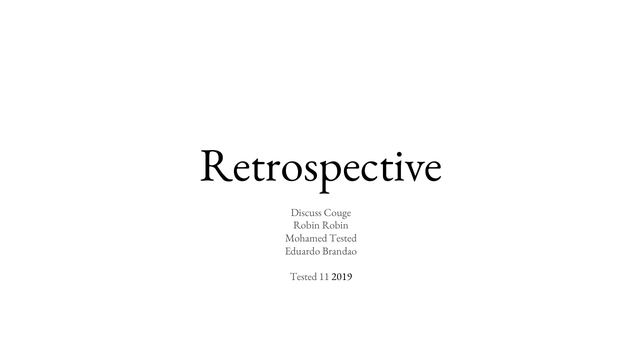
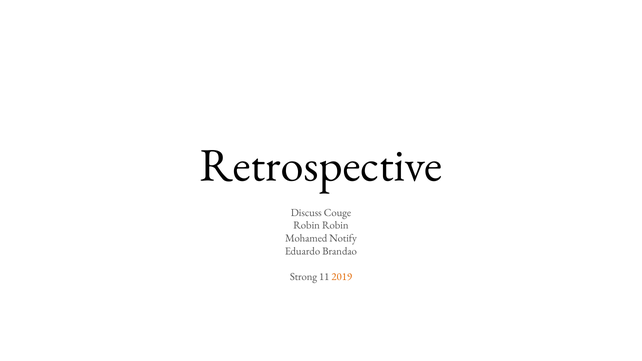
Mohamed Tested: Tested -> Notify (343, 238)
Tested: Tested -> Strong (303, 277)
2019 colour: black -> orange (342, 277)
